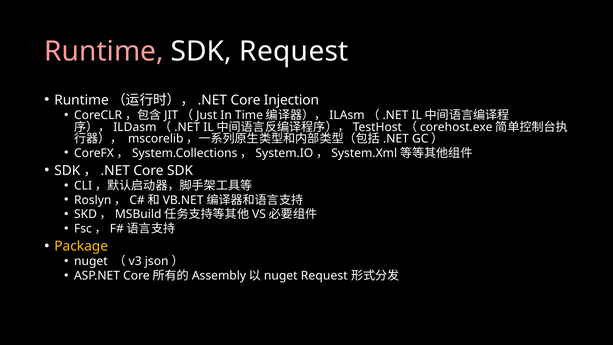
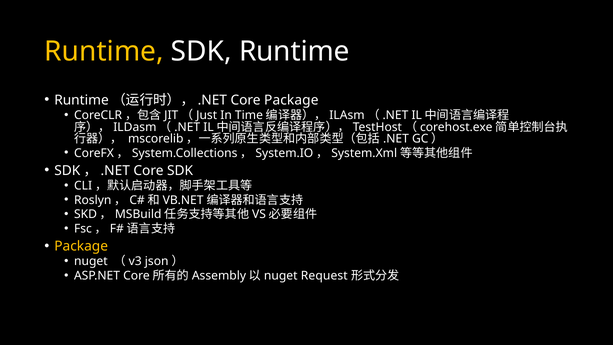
Runtime colour: pink -> yellow (104, 51)
SDK Request: Request -> Runtime (294, 51)
Core Injection: Injection -> Package (291, 100)
